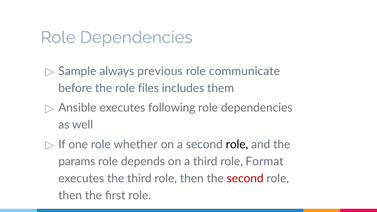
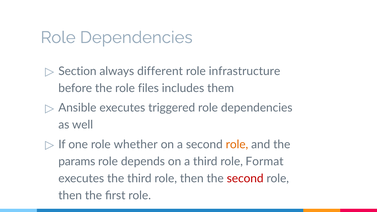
Sample: Sample -> Section (77, 71)
previous: previous -> different (160, 71)
communicate: communicate -> infrastructure (245, 71)
following: following -> triggered (172, 108)
role colour: black -> orange (237, 144)
